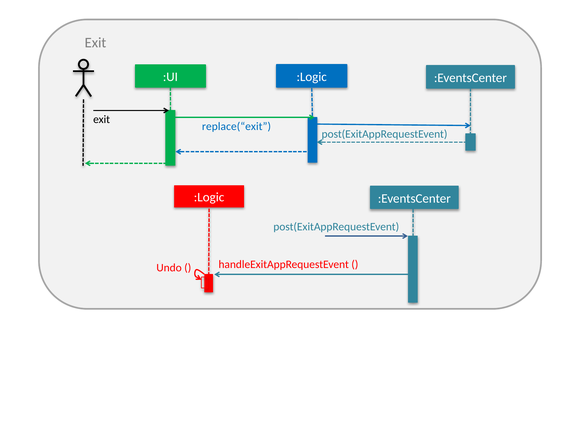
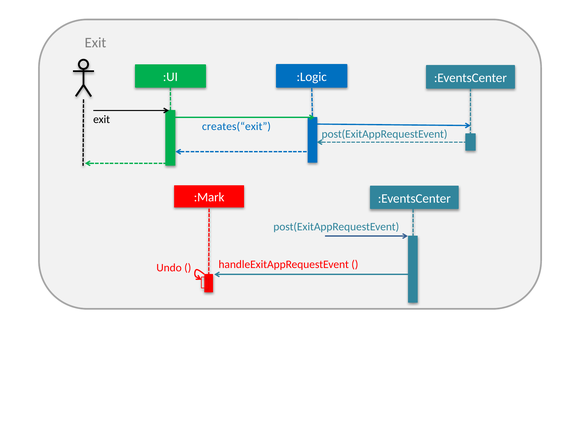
replace(“exit: replace(“exit -> creates(“exit (236, 126)
:Logic: :Logic -> :Mark (209, 197)
